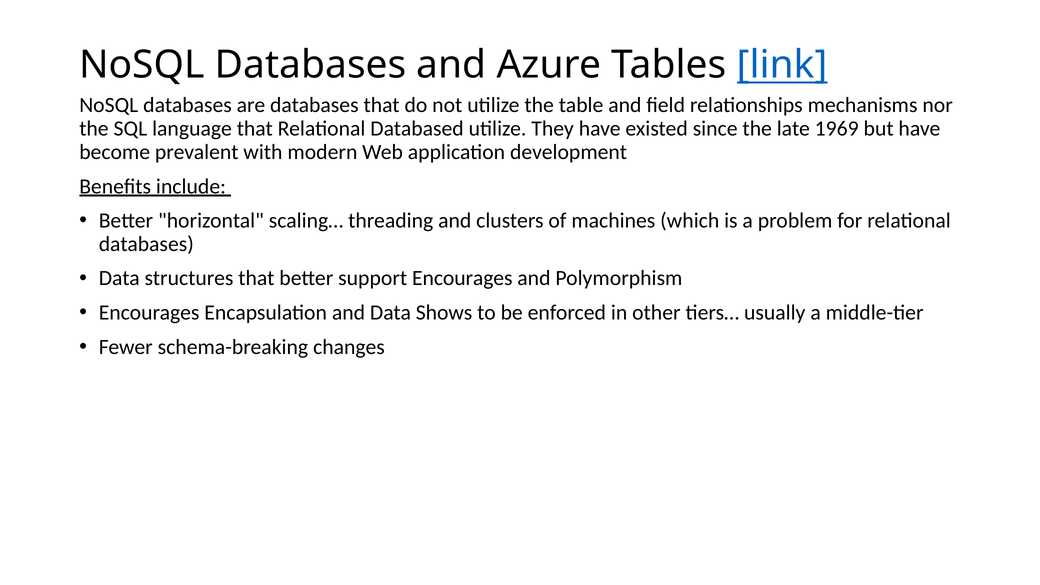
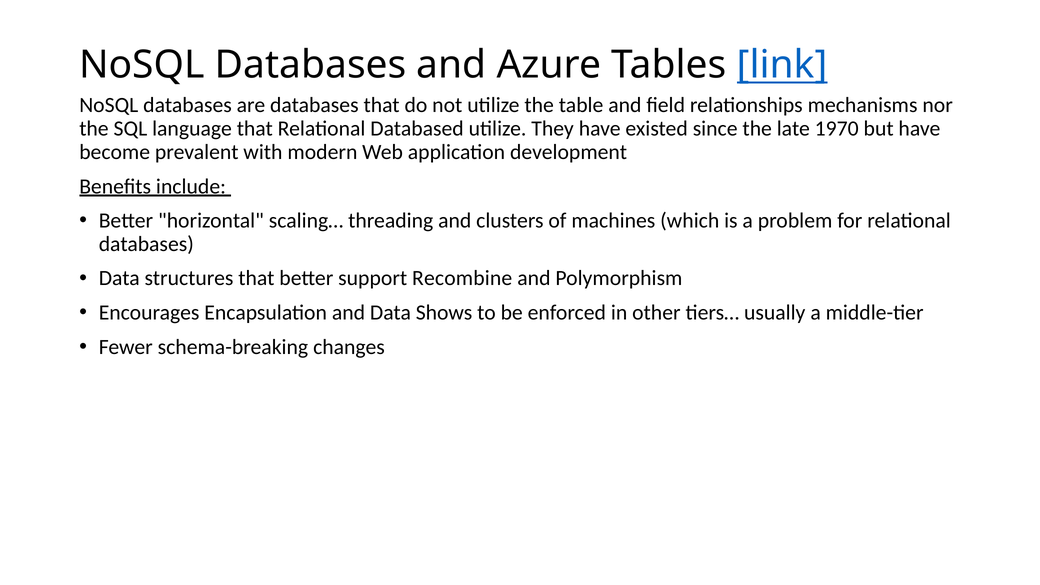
1969: 1969 -> 1970 (837, 129)
support Encourages: Encourages -> Recombine (462, 278)
